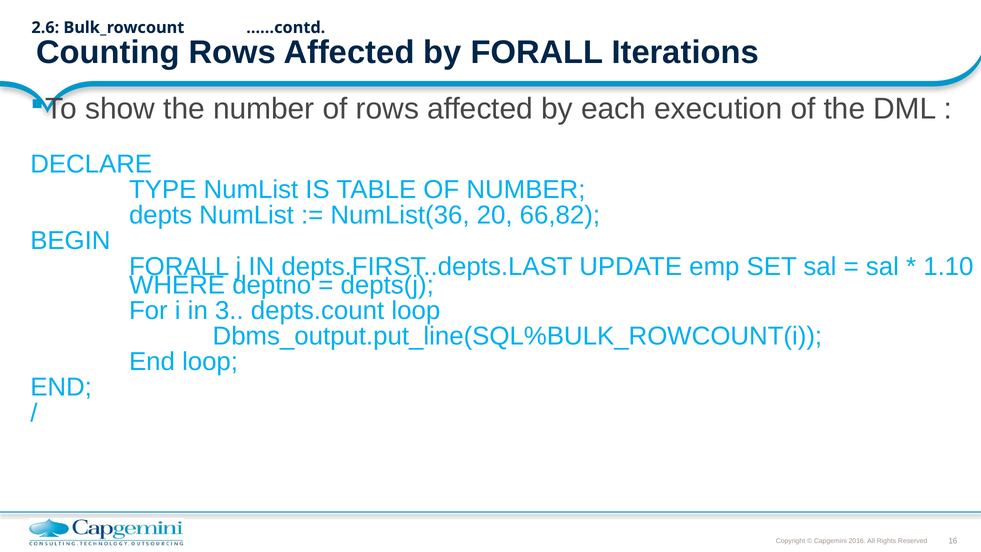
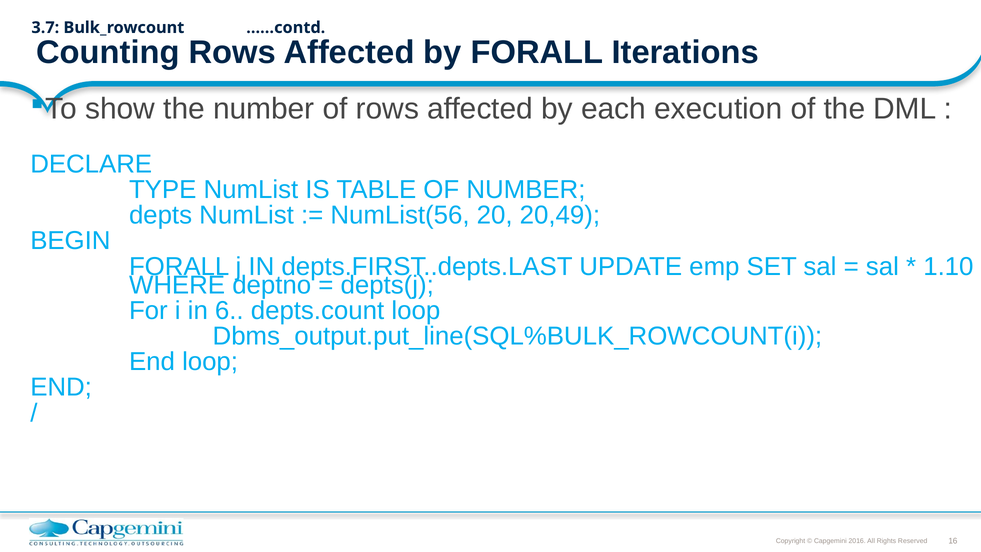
2.6: 2.6 -> 3.7 (45, 28)
NumList(36: NumList(36 -> NumList(56 (400, 215)
66,82: 66,82 -> 20,49 (560, 215)
3: 3 -> 6 (229, 311)
